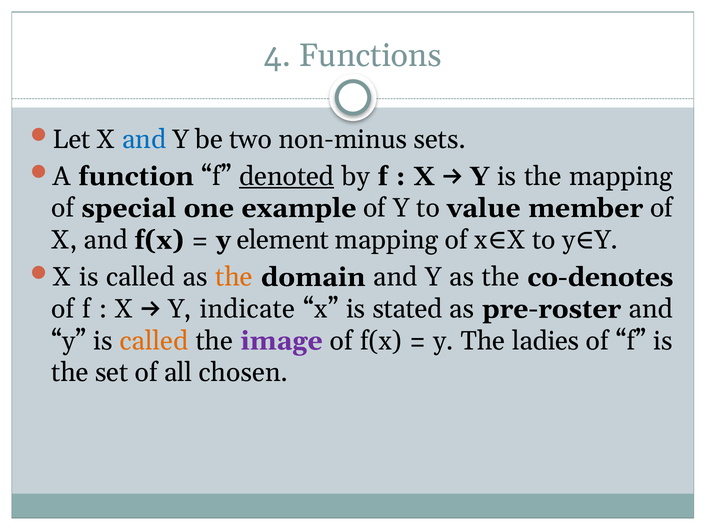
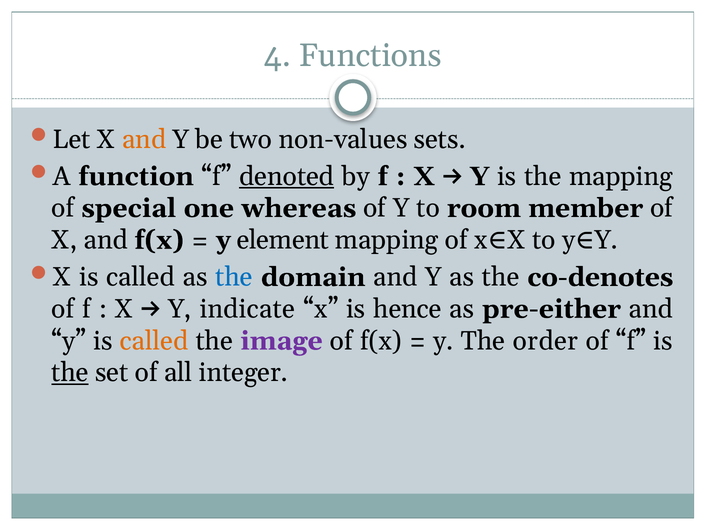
and colour: blue -> orange (144, 139)
non-minus: non-minus -> non-values (343, 139)
example: example -> whereas (299, 208)
value: value -> room (484, 208)
the colour: orange -> blue (234, 277)
stated: stated -> hence (407, 309)
pre-roster: pre-roster -> pre-either (552, 309)
ladies: ladies -> order (545, 341)
the underline: none -> present (70, 372)
chosen: chosen -> integer (243, 372)
